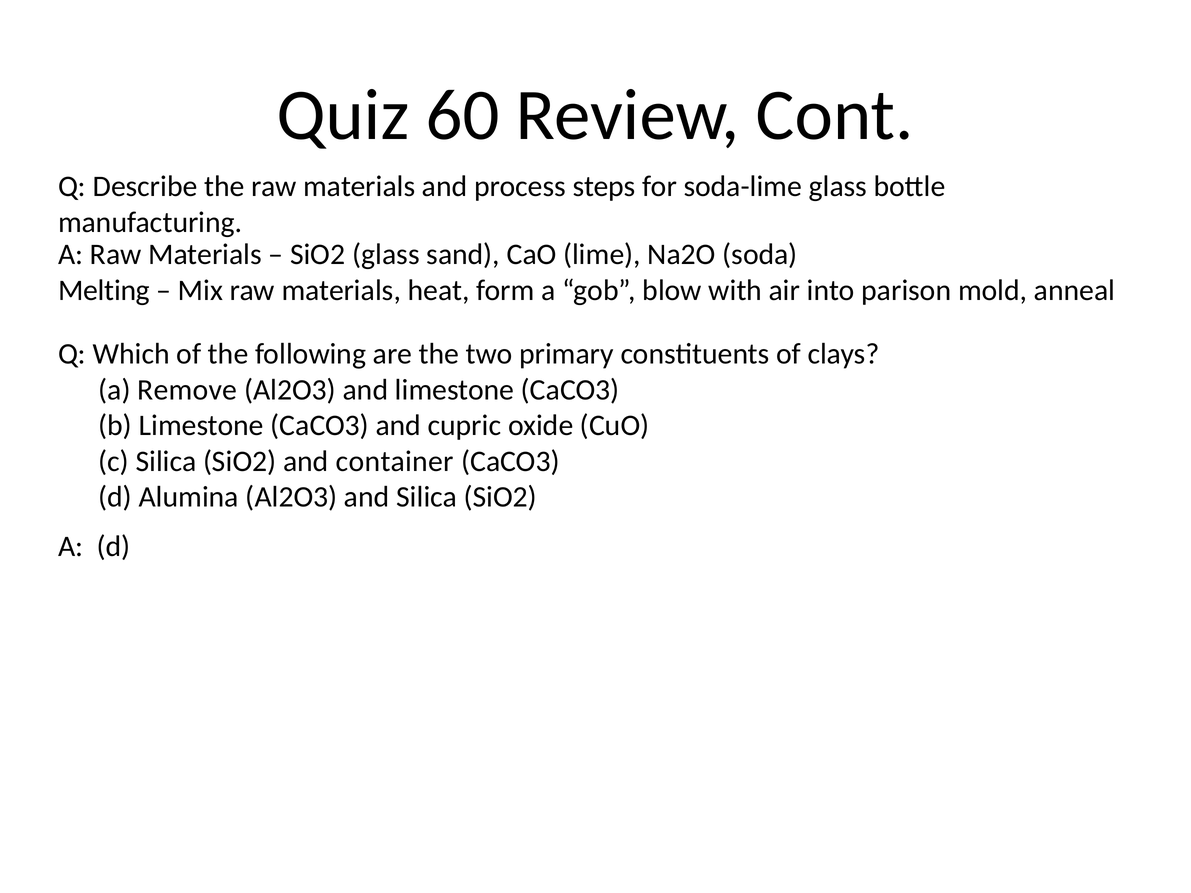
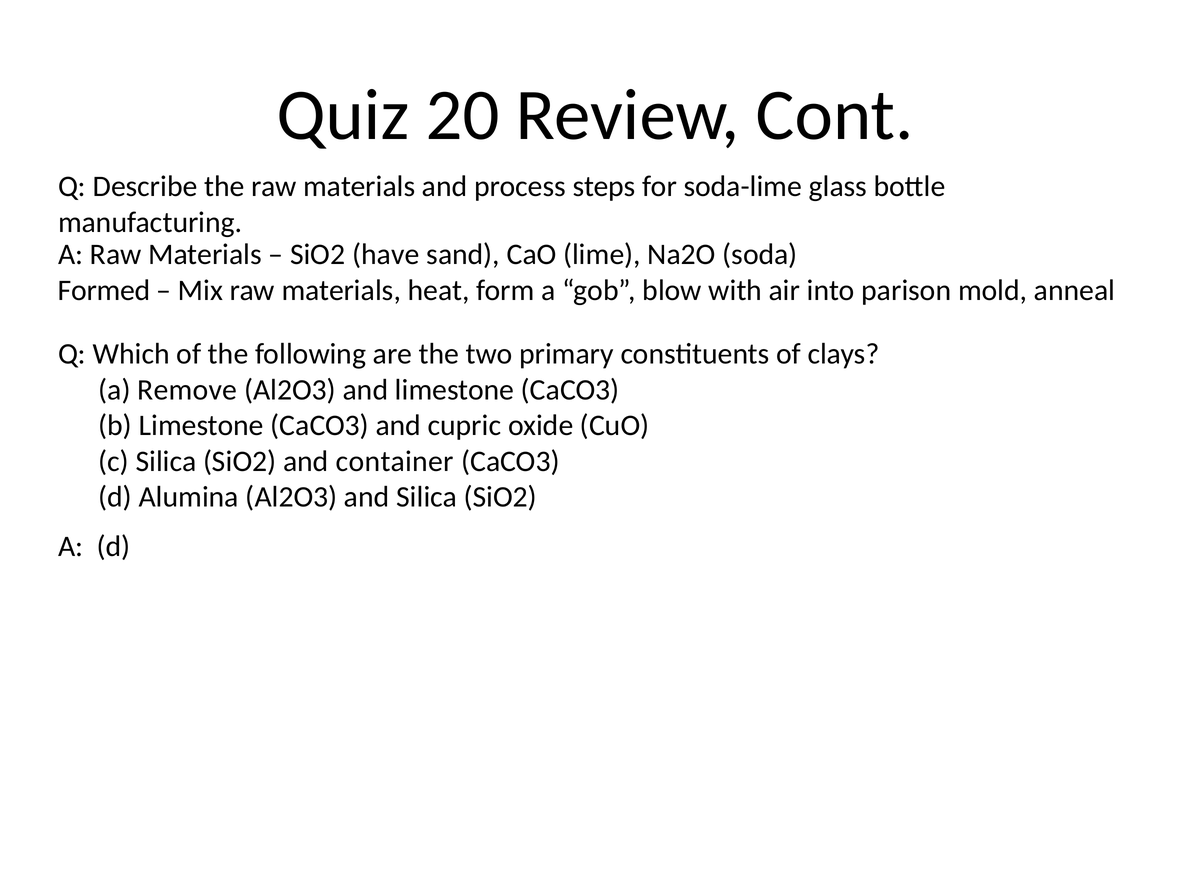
60: 60 -> 20 (463, 115)
SiO2 glass: glass -> have (386, 255)
Melting: Melting -> Formed (104, 290)
